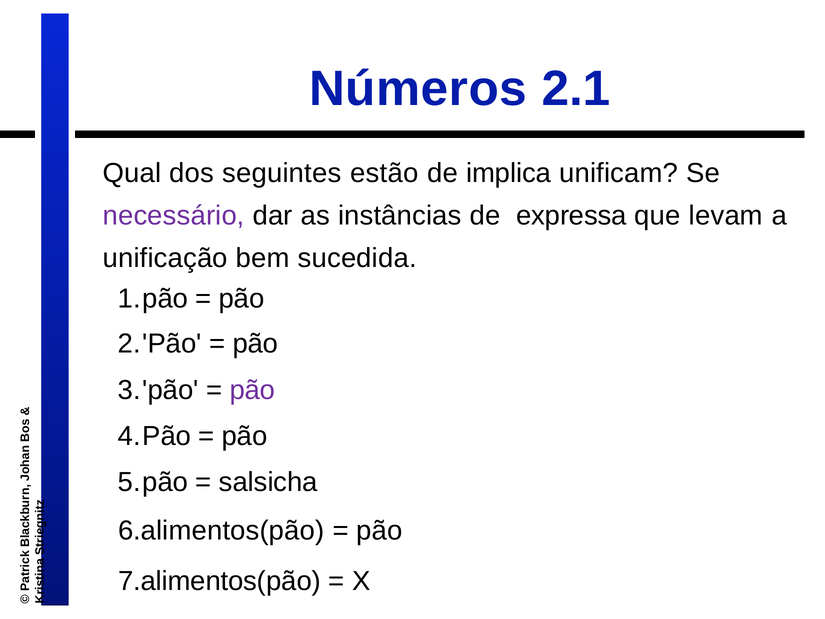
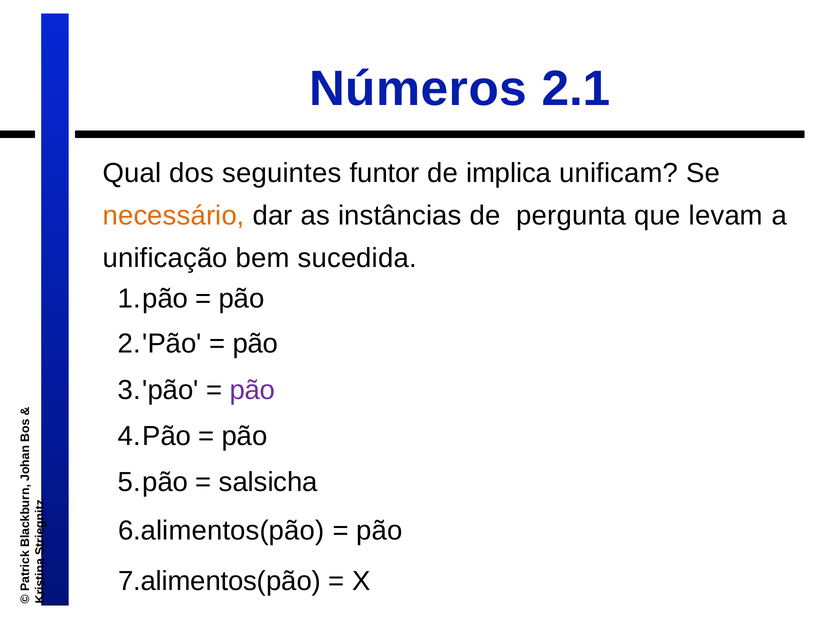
estão: estão -> funtor (385, 173)
necessário colour: purple -> orange (174, 216)
expressa: expressa -> pergunta (571, 216)
